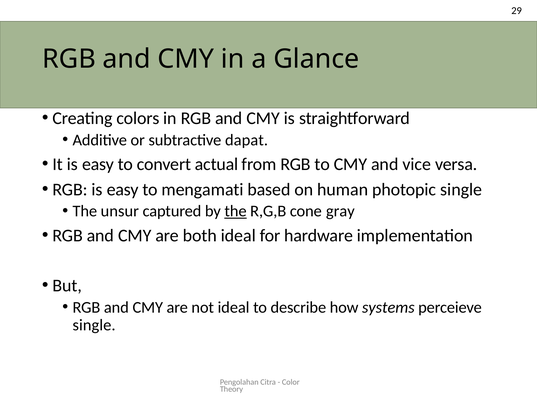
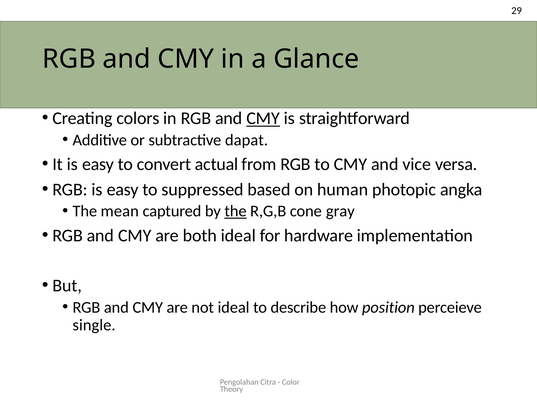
CMY underline: none -> present (263, 119)
mengamati: mengamati -> suppressed (203, 190)
photopic single: single -> angka (461, 190)
unsur: unsur -> mean (120, 212)
systems: systems -> position (388, 308)
